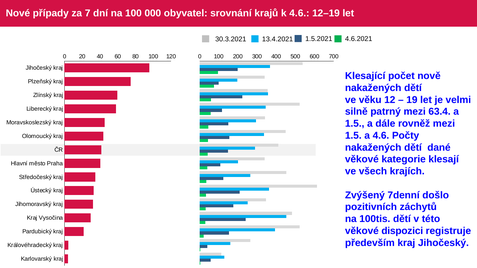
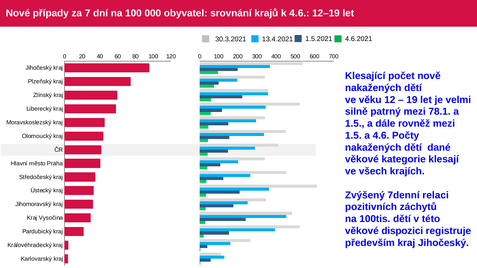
63.4: 63.4 -> 78.1 (440, 112)
došlo: došlo -> relaci (436, 195)
